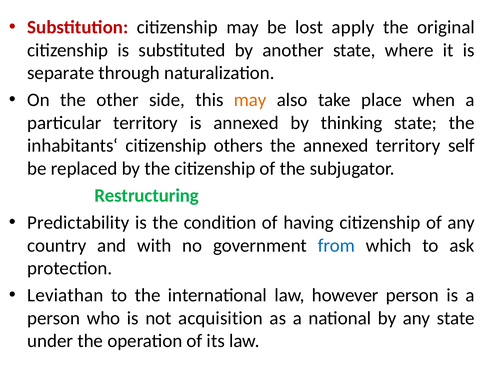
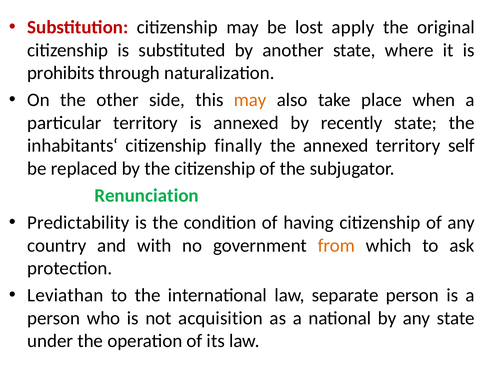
separate: separate -> prohibits (61, 73)
thinking: thinking -> recently (352, 123)
others: others -> finally (238, 146)
Restructuring: Restructuring -> Renunciation (147, 196)
from colour: blue -> orange (336, 245)
however: however -> separate (345, 295)
